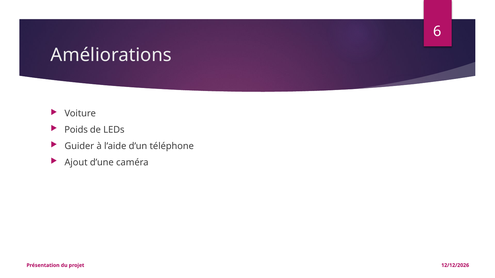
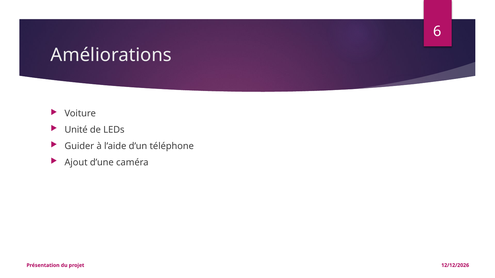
Poids: Poids -> Unité (76, 130)
